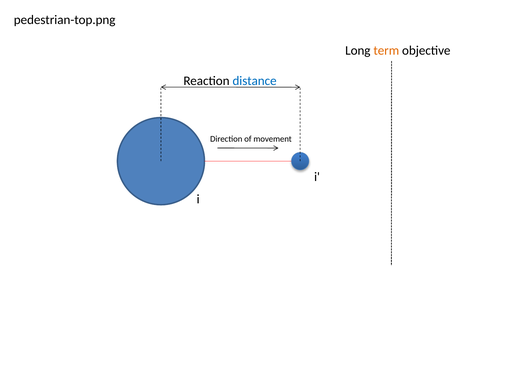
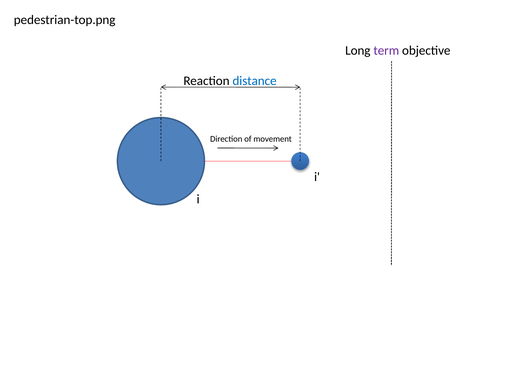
term colour: orange -> purple (386, 50)
